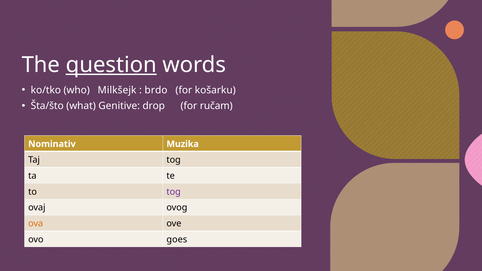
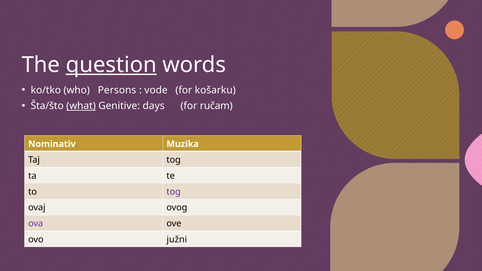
Milkšejk: Milkšejk -> Persons (117, 90)
brdo: brdo -> vode (156, 90)
what underline: none -> present (81, 106)
drop: drop -> days (154, 106)
ova colour: orange -> purple (36, 224)
goes: goes -> južni (177, 240)
